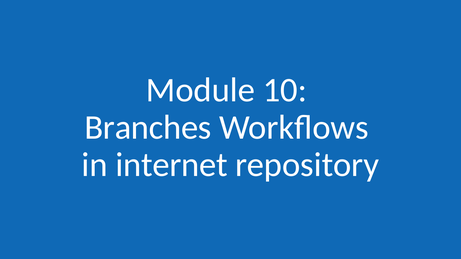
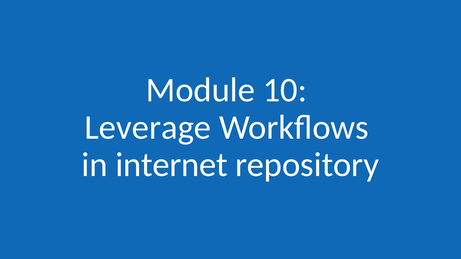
Branches: Branches -> Leverage (148, 128)
